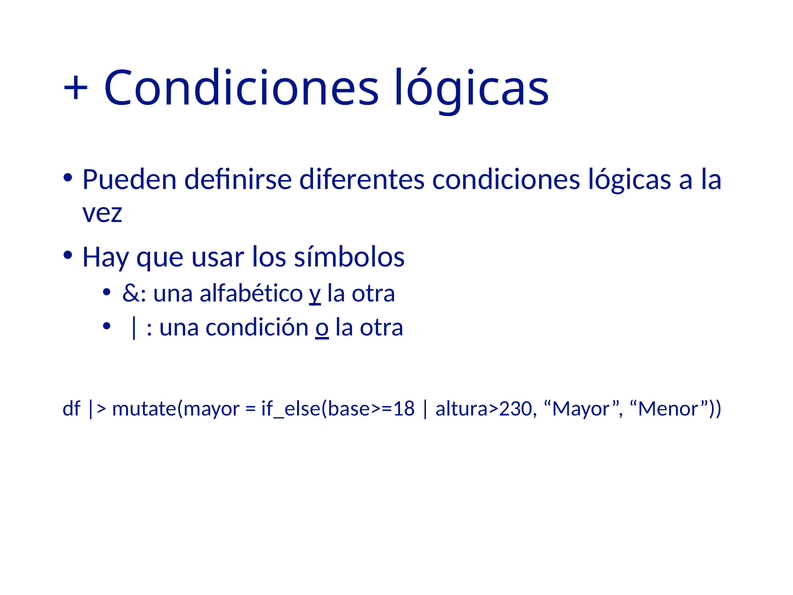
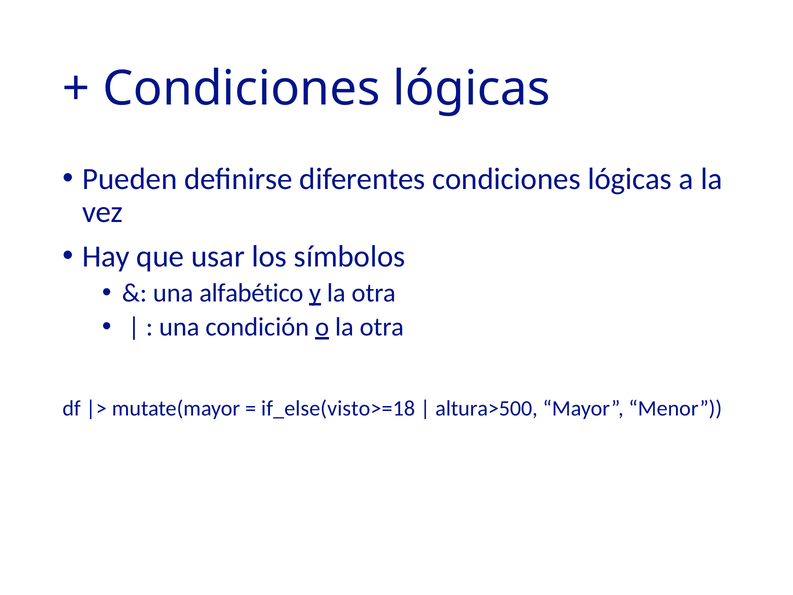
if_else(base>=18: if_else(base>=18 -> if_else(visto>=18 (338, 408)
altura>230: altura>230 -> altura>500 (487, 408)
